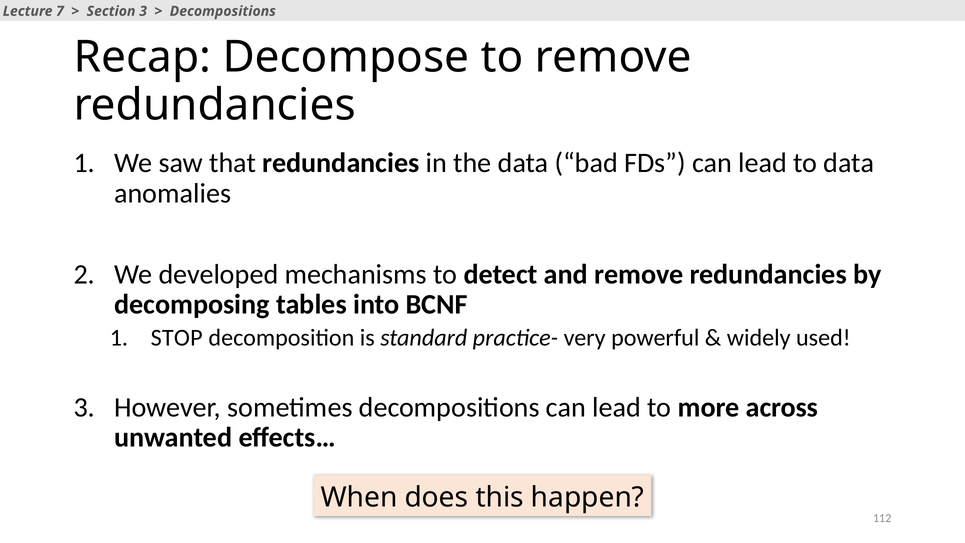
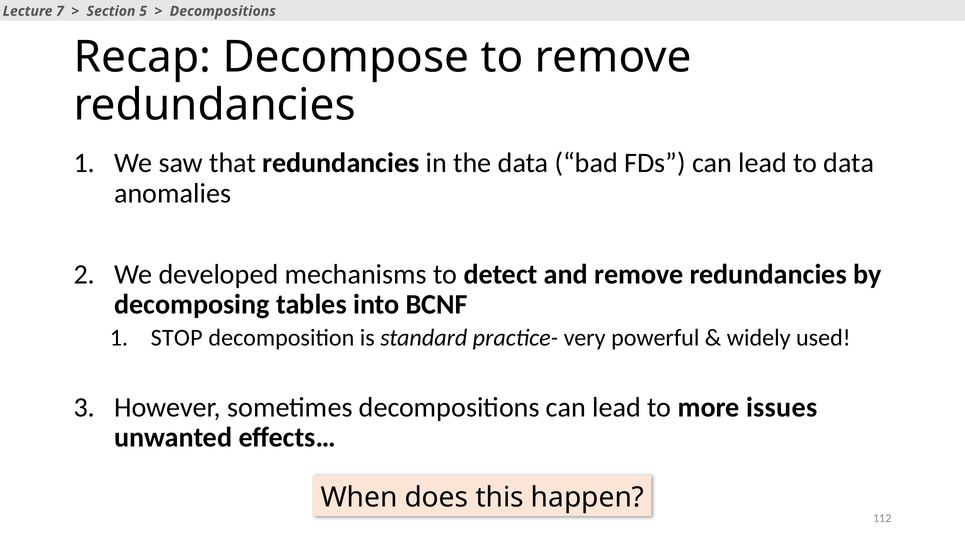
Section 3: 3 -> 5 (143, 11)
across: across -> issues (782, 407)
